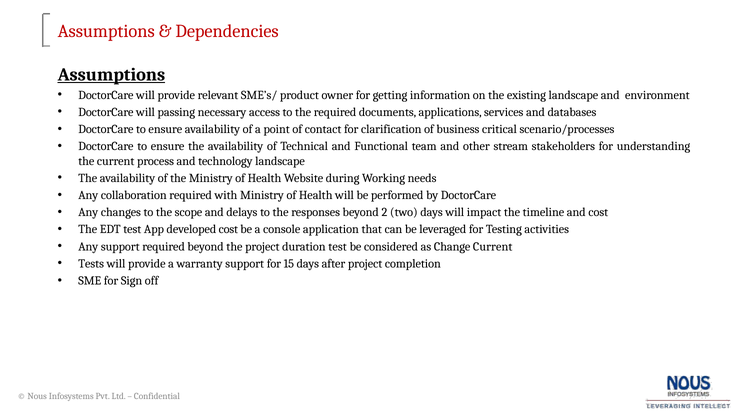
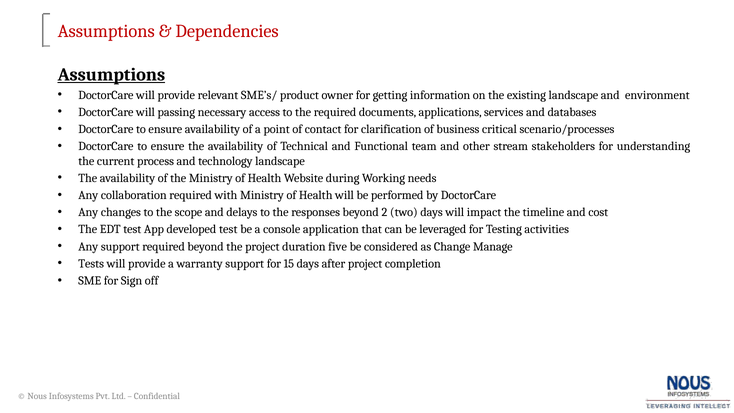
developed cost: cost -> test (228, 229)
duration test: test -> five (338, 246)
Change Current: Current -> Manage (493, 246)
